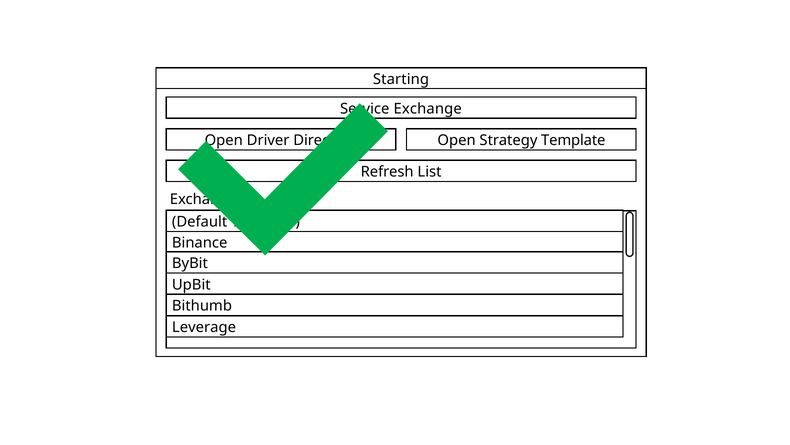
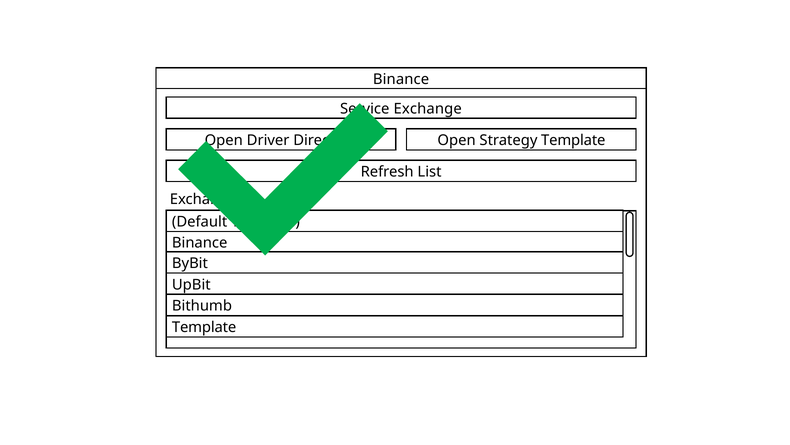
Starting: Starting -> Binance (401, 79)
Leverage: Leverage -> Template (204, 327)
